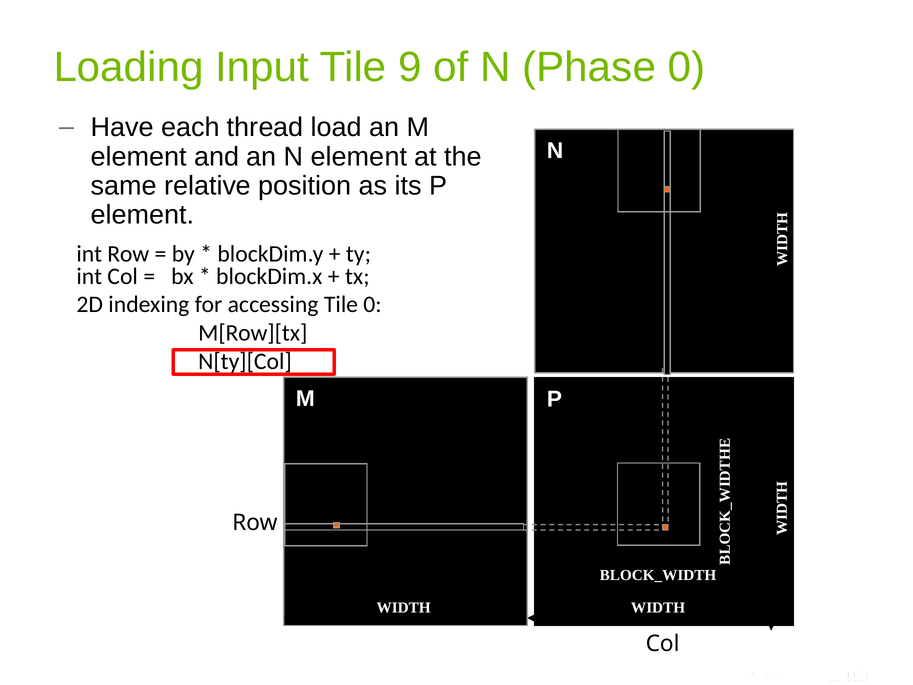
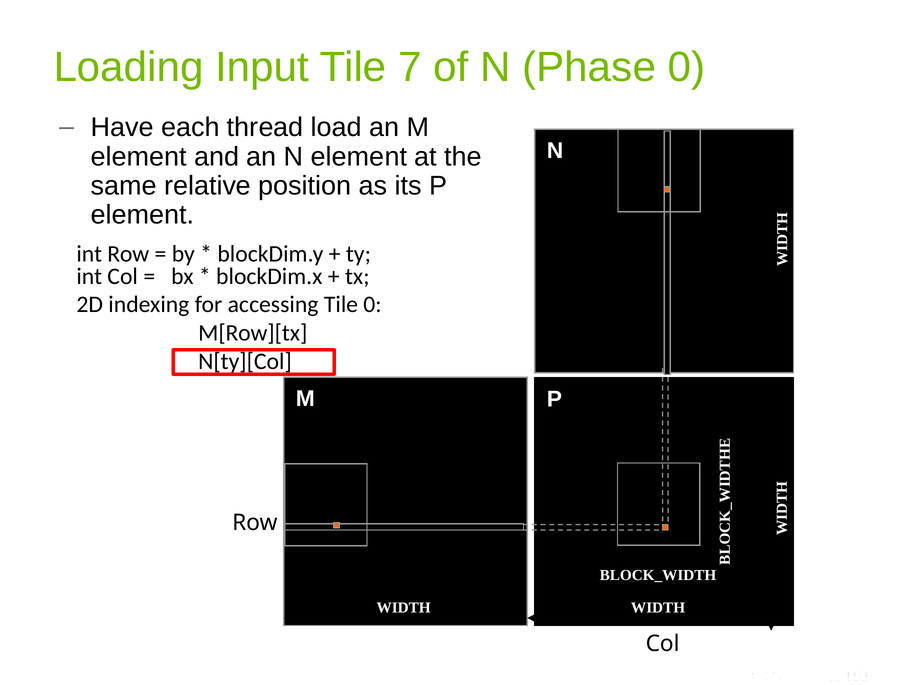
9: 9 -> 7 (410, 67)
